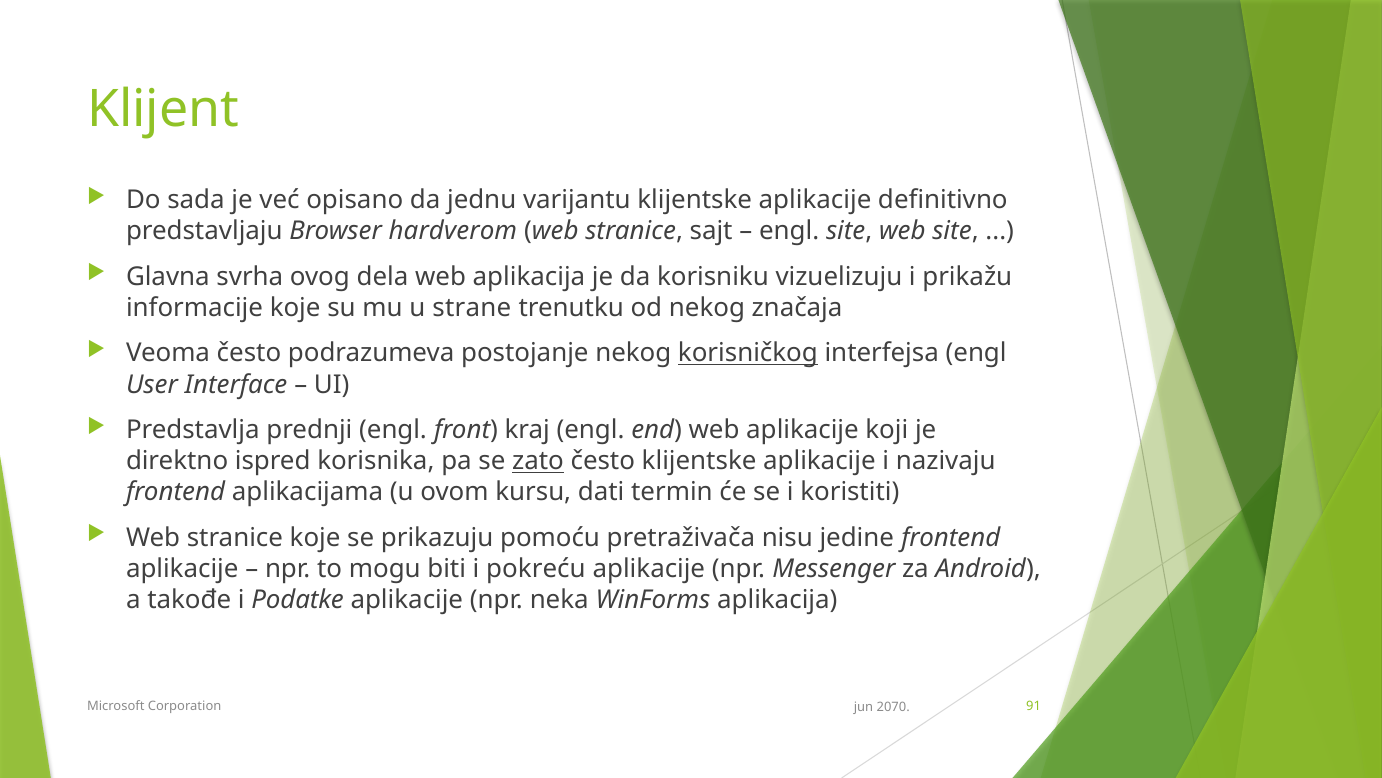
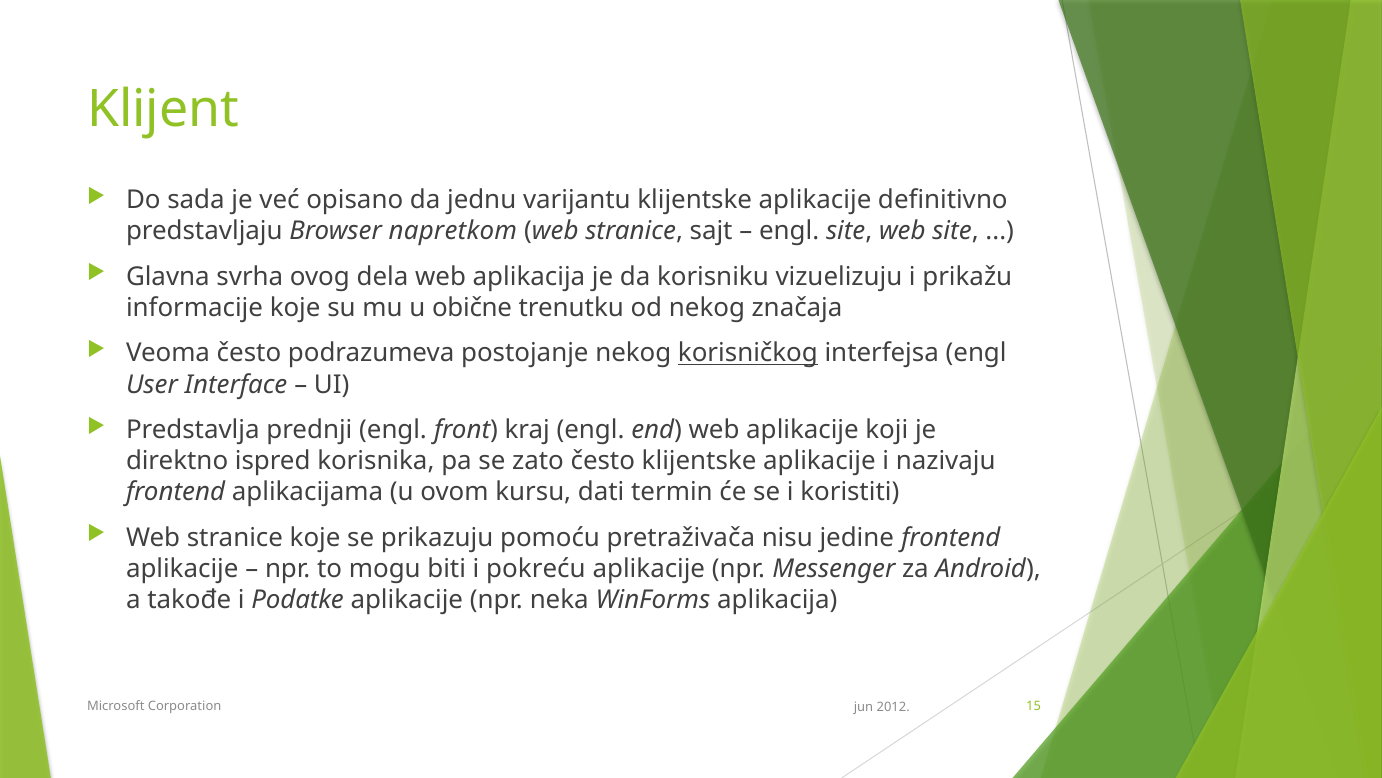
hardverom: hardverom -> napretkom (453, 231)
strane: strane -> obične (472, 308)
zato underline: present -> none (538, 461)
91: 91 -> 15 (1034, 705)
2070: 2070 -> 2012 (893, 706)
